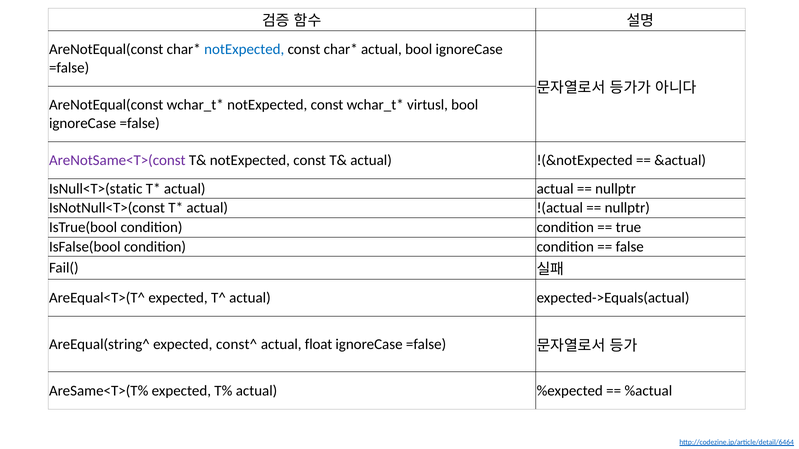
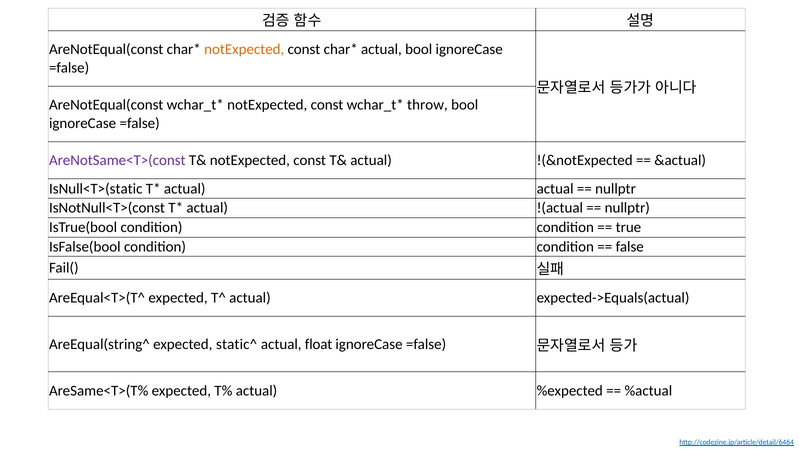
notExpected colour: blue -> orange (244, 49)
virtusl: virtusl -> throw (427, 105)
const^: const^ -> static^ (237, 345)
